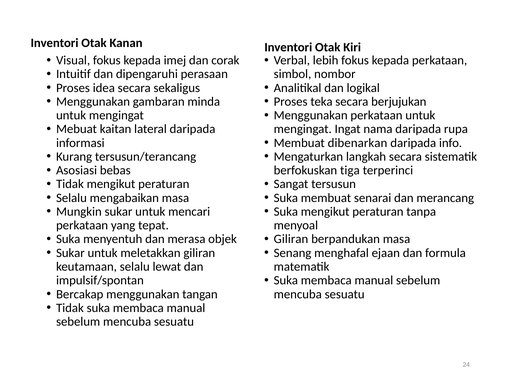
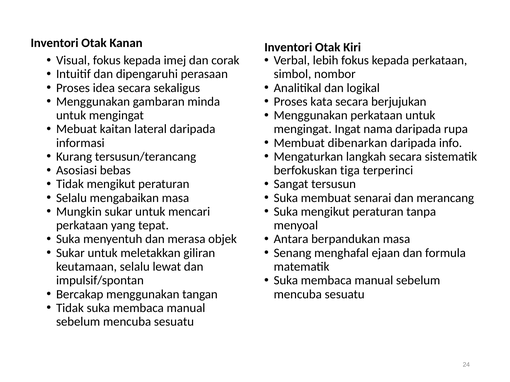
teka: teka -> kata (321, 102)
Giliran: Giliran -> Antara (291, 239)
